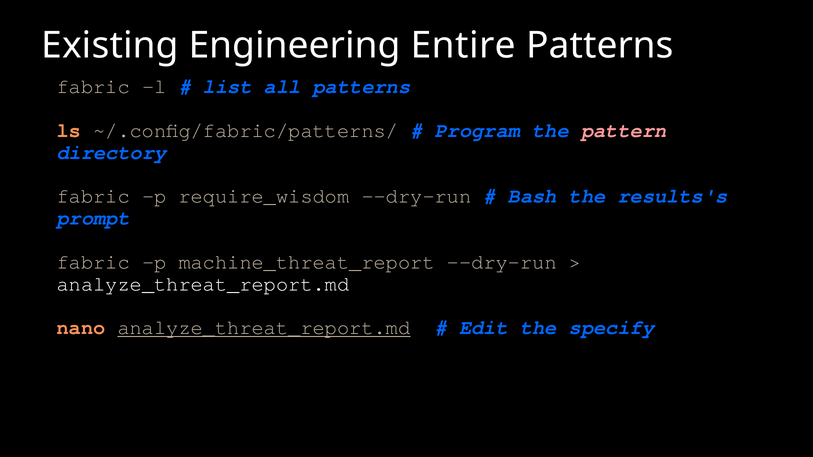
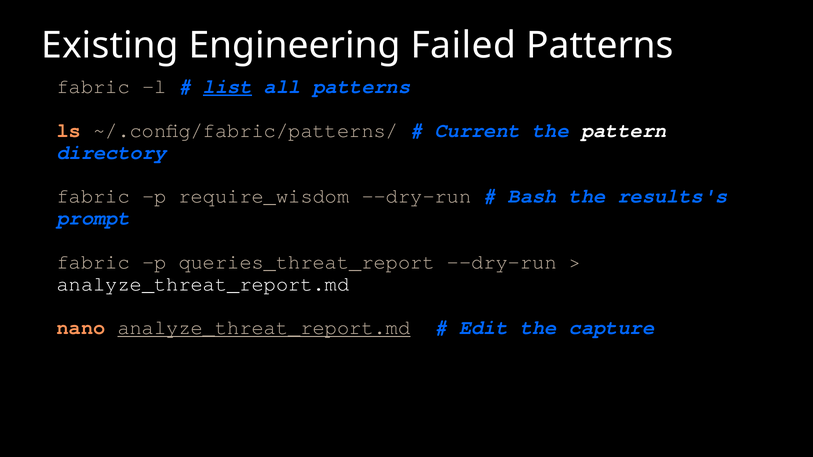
Entire: Entire -> Failed (463, 45)
list underline: none -> present (227, 87)
Program: Program -> Current (477, 131)
pattern colour: pink -> white (624, 131)
machine_threat_report: machine_threat_report -> queries_threat_report (307, 262)
specify: specify -> capture (612, 328)
